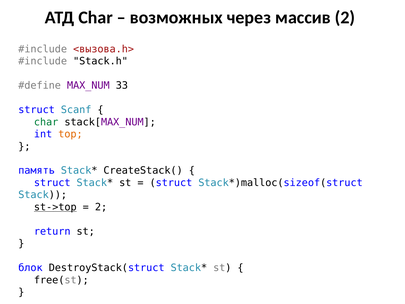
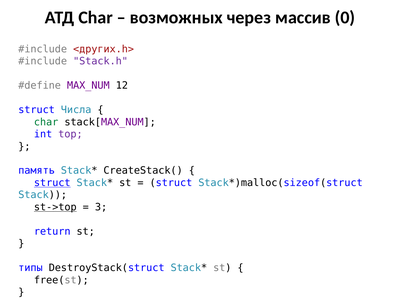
массив 2: 2 -> 0 (345, 18)
<вызова.h>: <вызова.h> -> <других.h> (104, 49)
Stack.h colour: black -> purple (101, 61)
33: 33 -> 12 (122, 85)
Scanf: Scanf -> Числа (76, 110)
top colour: orange -> purple (70, 134)
struct underline: none -> present (52, 183)
2: 2 -> 3 (101, 207)
блок: блок -> типы (30, 268)
